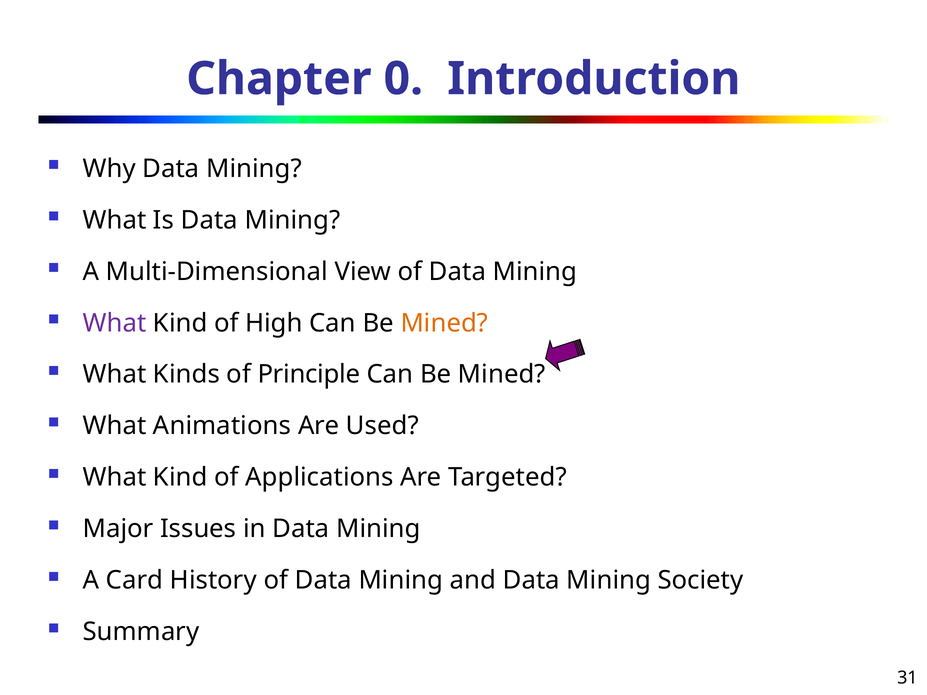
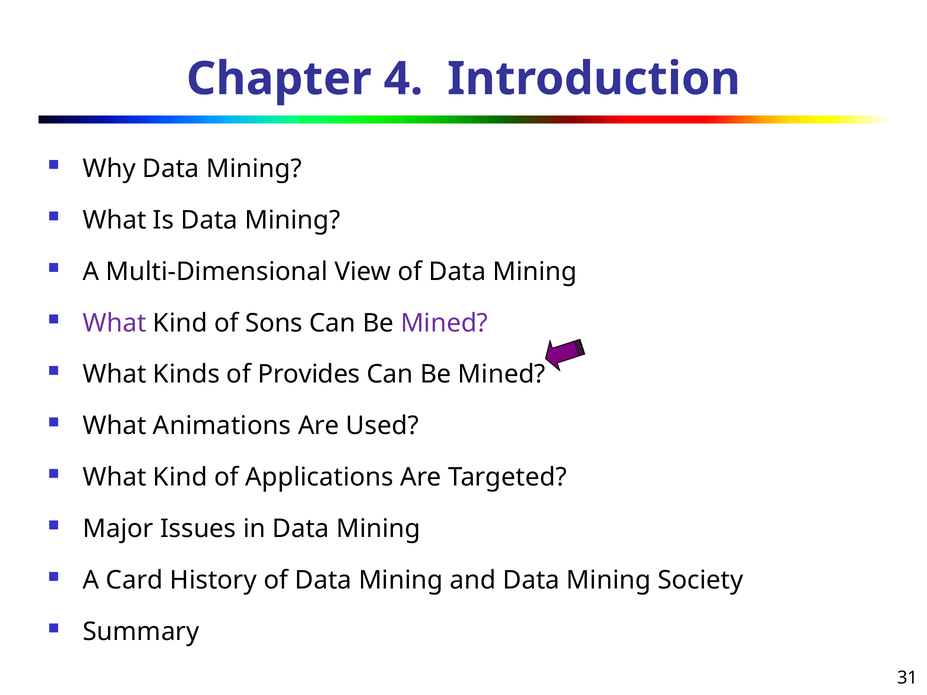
0: 0 -> 4 (403, 79)
High: High -> Sons (274, 323)
Mined colour: orange -> purple (444, 323)
Principle: Principle -> Provides (309, 375)
